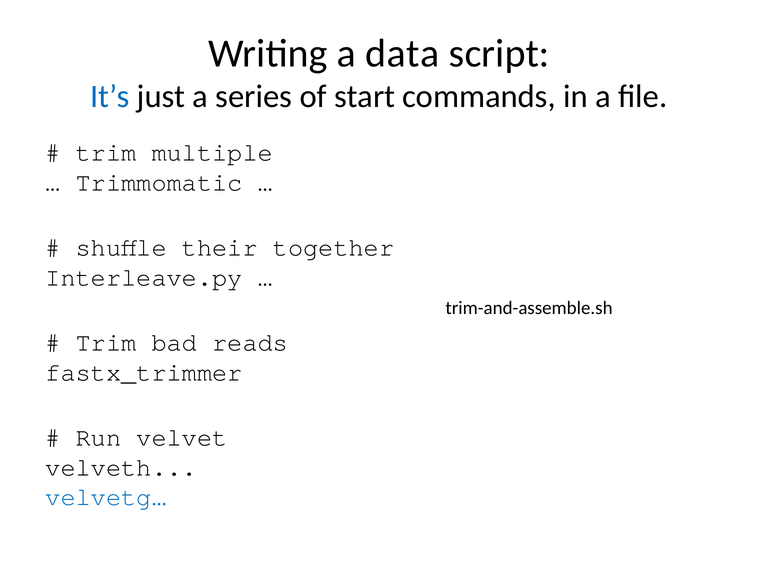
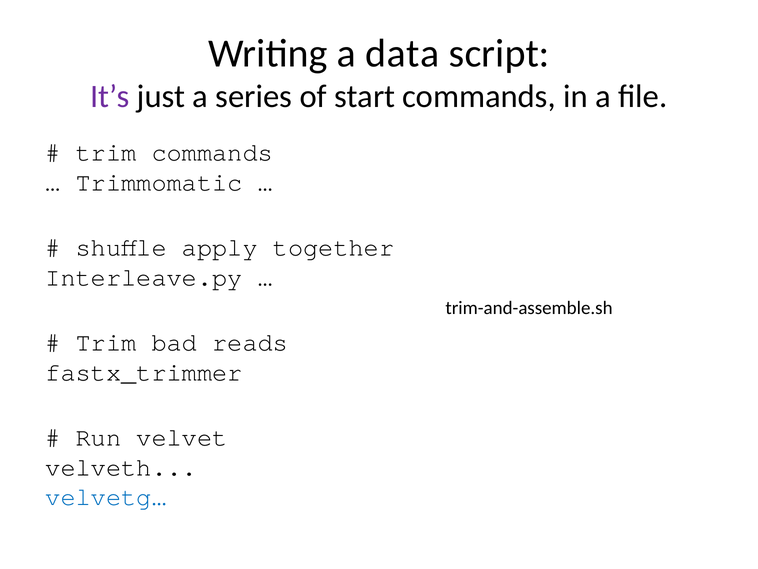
It’s colour: blue -> purple (110, 96)
trim multiple: multiple -> commands (212, 152)
their: their -> apply (220, 247)
